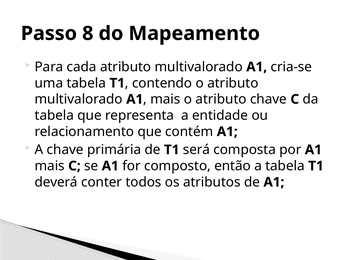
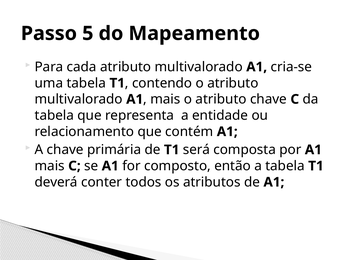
8: 8 -> 5 (88, 33)
